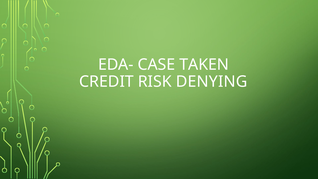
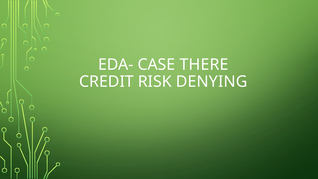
TAKEN: TAKEN -> THERE (204, 64)
